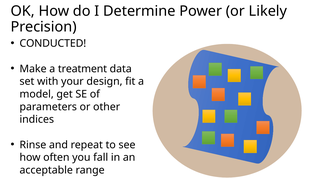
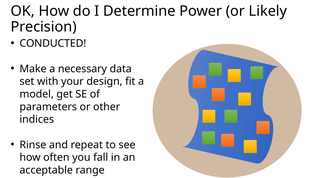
treatment: treatment -> necessary (82, 69)
